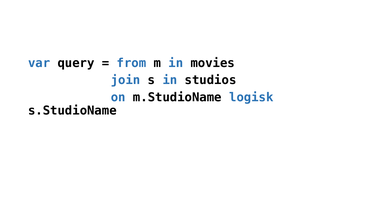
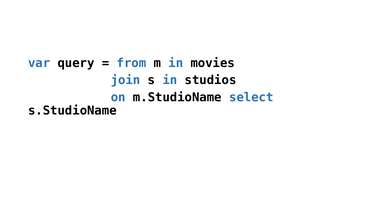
logisk: logisk -> select (251, 97)
